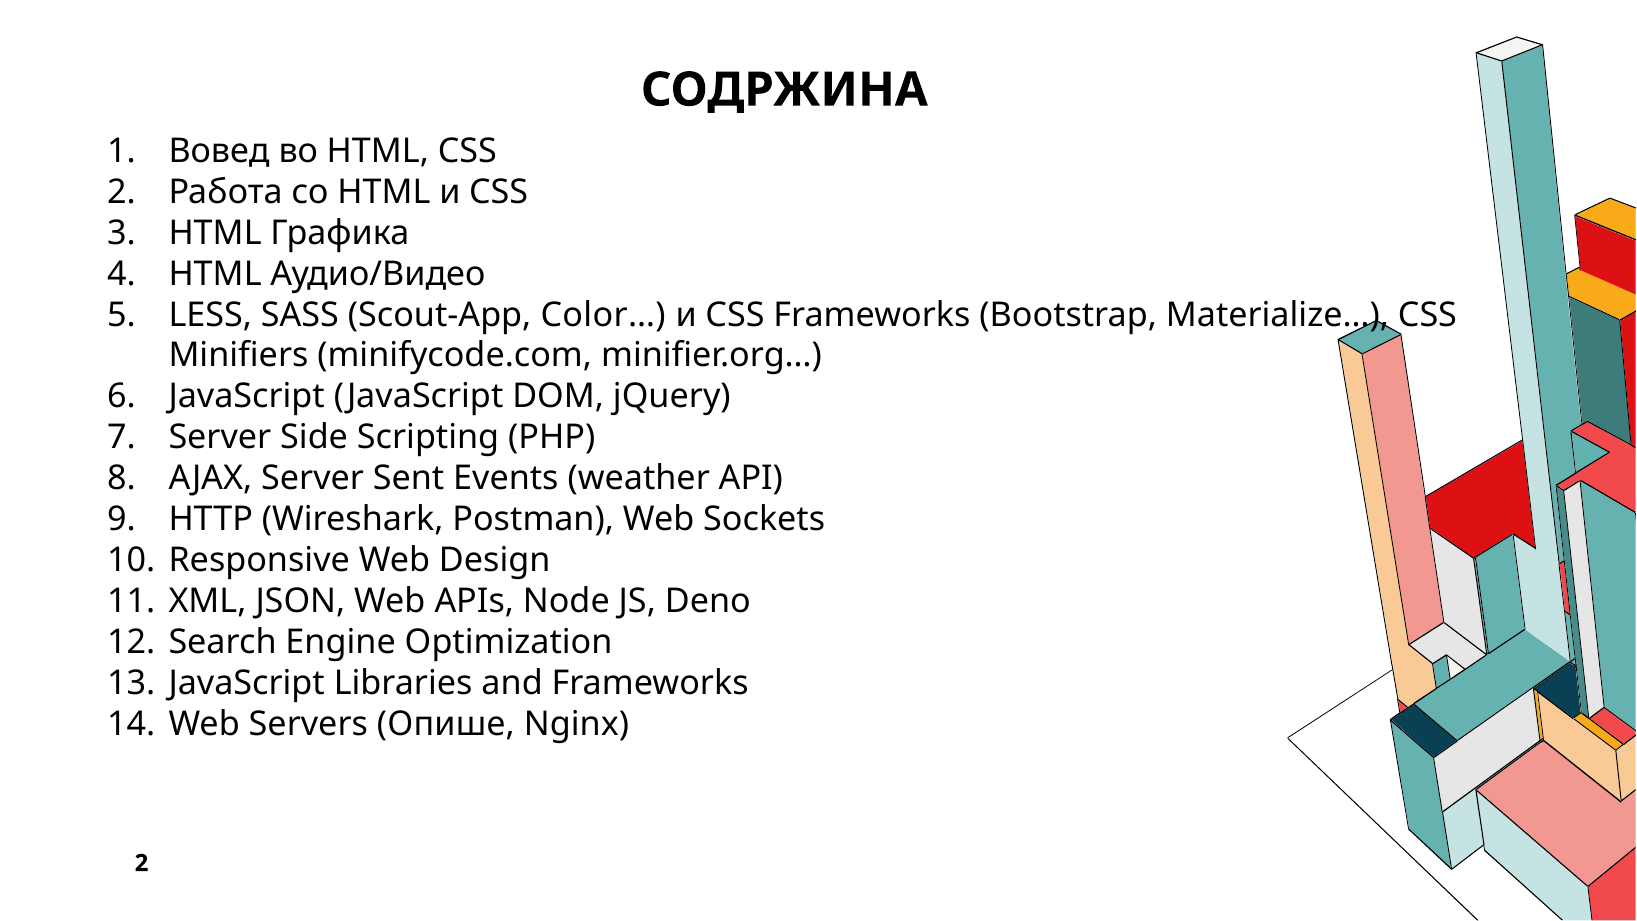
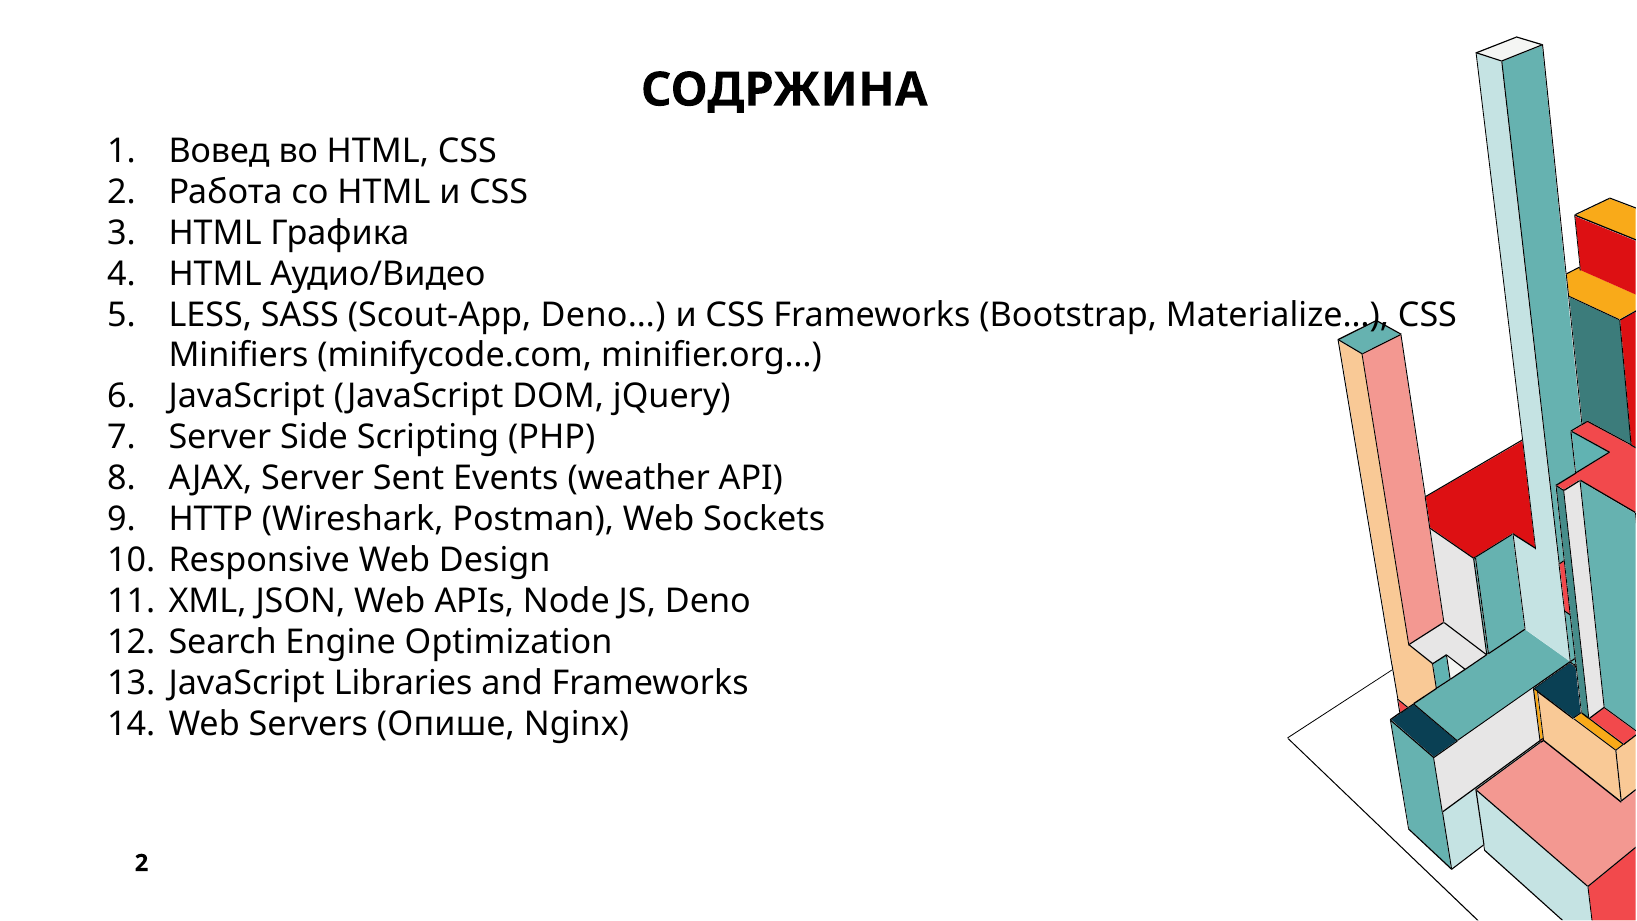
Color…: Color… -> Deno… (603, 315)
